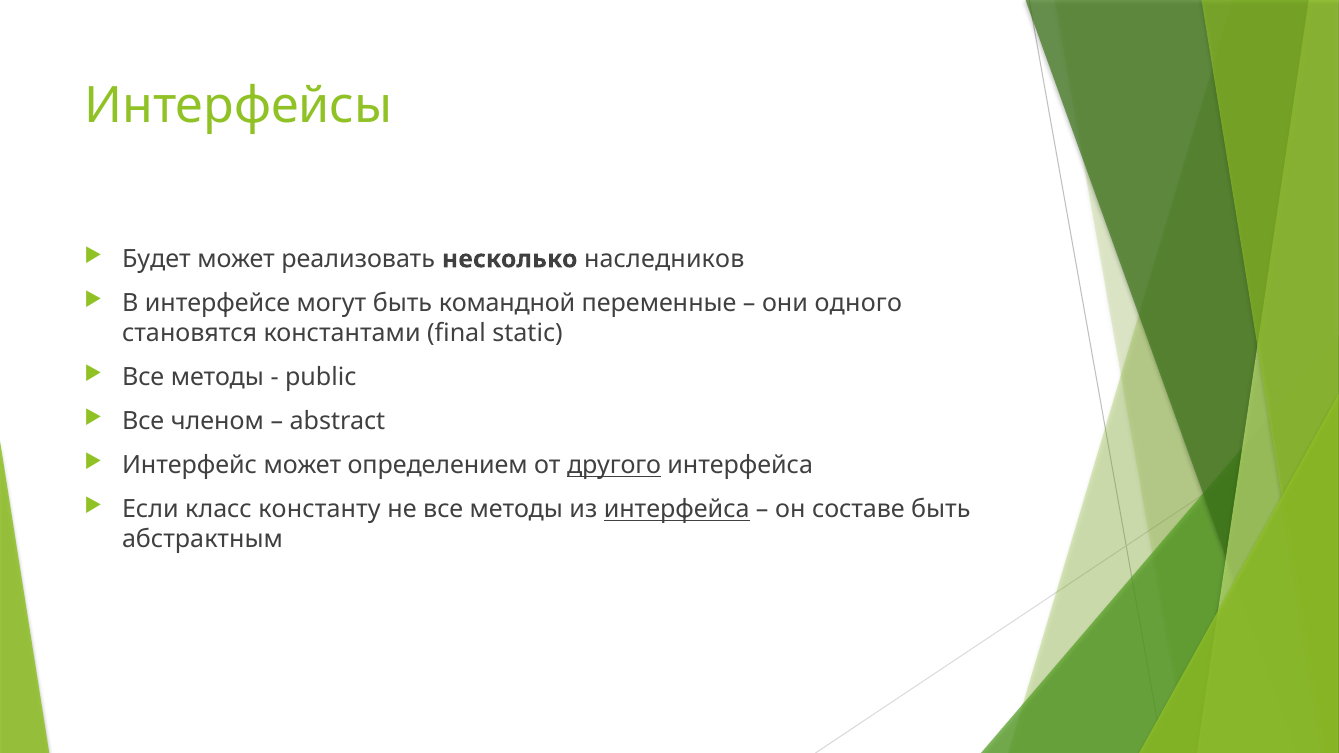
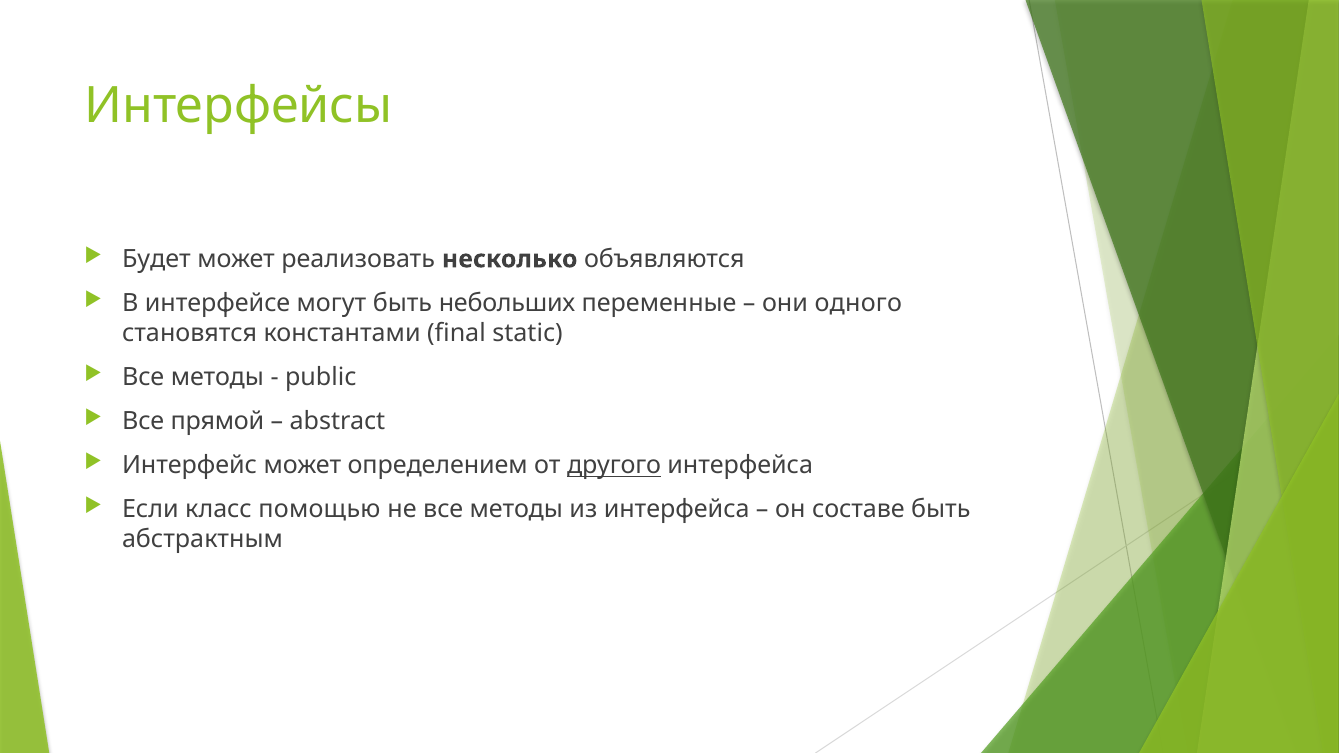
наследников: наследников -> объявляются (664, 259)
командной: командной -> небольших (507, 303)
членом: членом -> прямой (217, 422)
константу: константу -> помощью (319, 510)
интерфейса underline: present -> none (677, 510)
